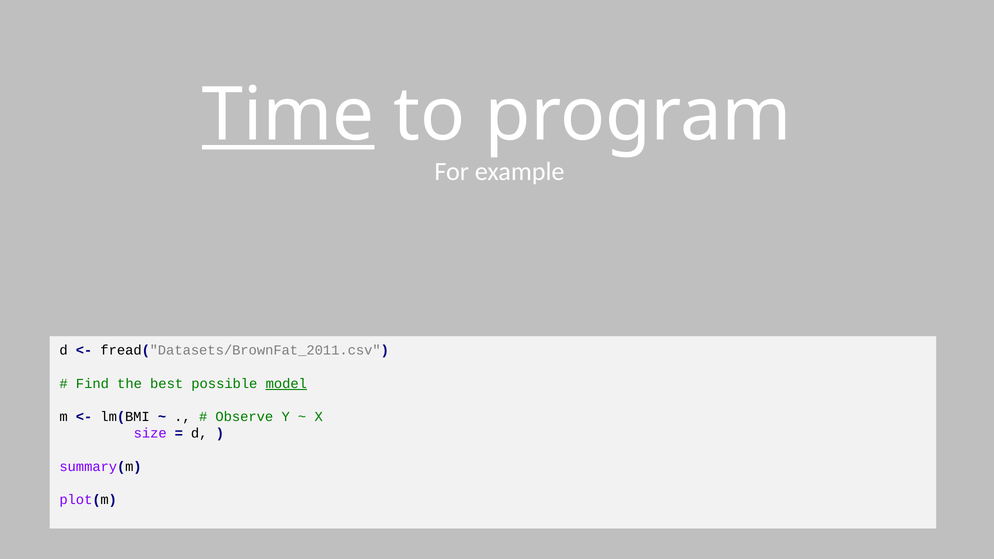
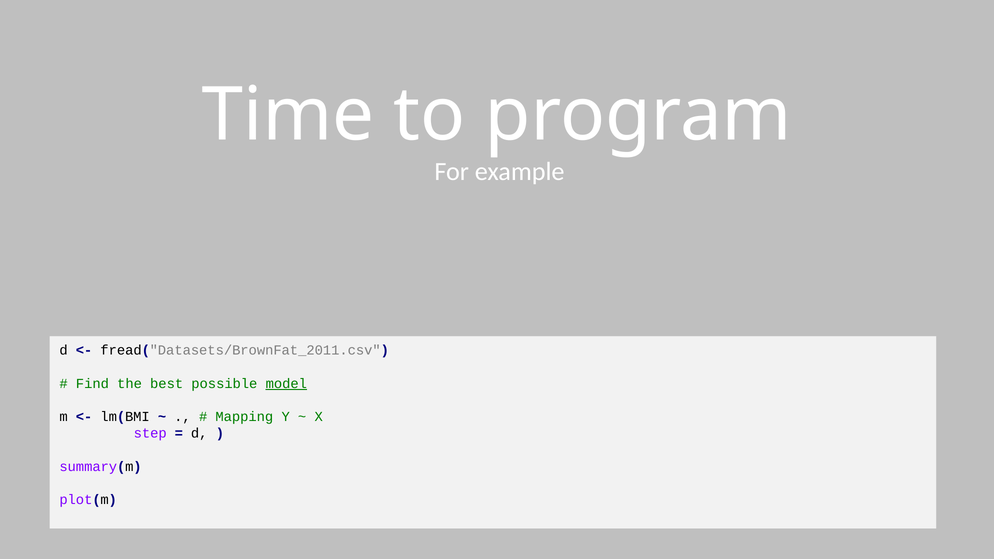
Time underline: present -> none (288, 115)
Observe: Observe -> Mapping (244, 417)
size: size -> step (150, 433)
